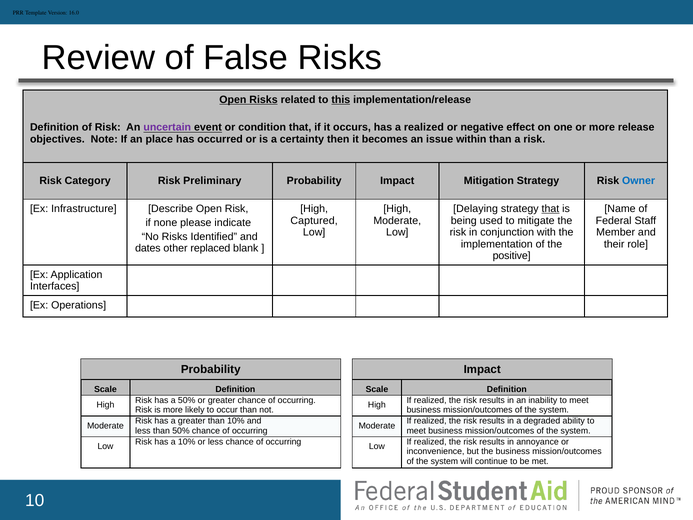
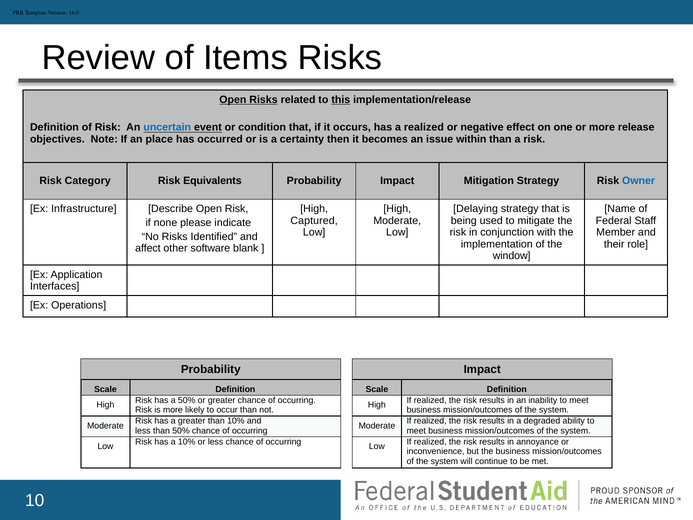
False: False -> Items (246, 58)
uncertain colour: purple -> blue (167, 127)
Preliminary: Preliminary -> Equivalents (212, 181)
that underline: present -> none (550, 209)
dates: dates -> affect (148, 248)
replaced: replaced -> software (210, 248)
positive: positive -> window (512, 256)
